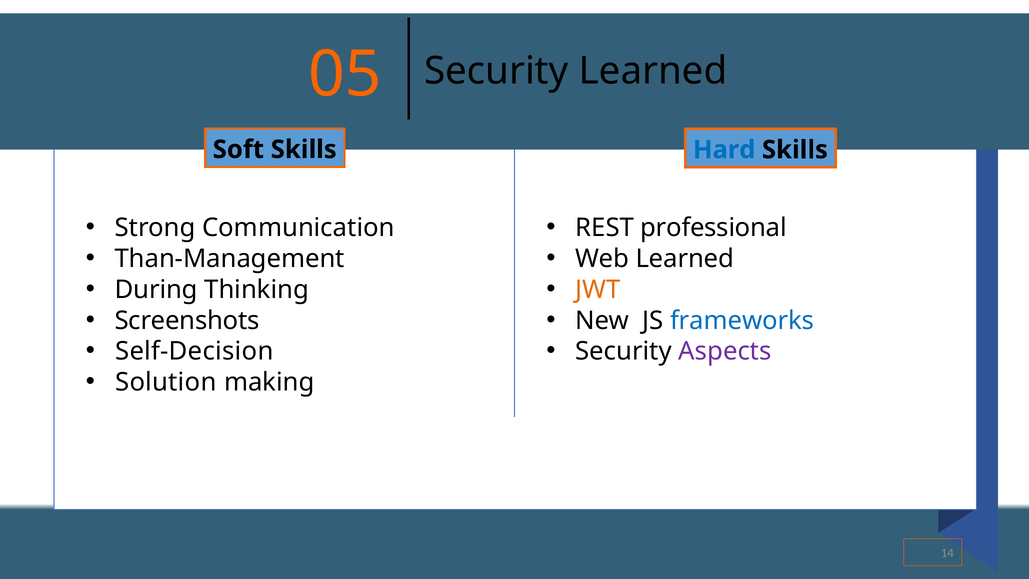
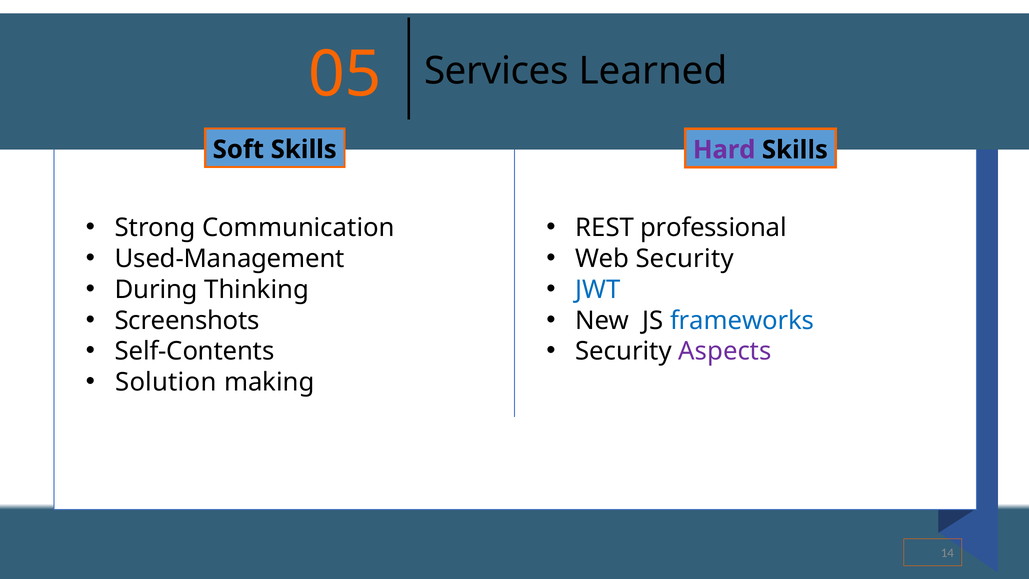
Security: Security -> Services (496, 71)
Hard colour: blue -> purple (724, 150)
Than-Management: Than-Management -> Used-Management (230, 259)
Web Learned: Learned -> Security (685, 259)
JWT colour: orange -> blue (598, 290)
Self-Decision: Self-Decision -> Self-Contents (195, 351)
